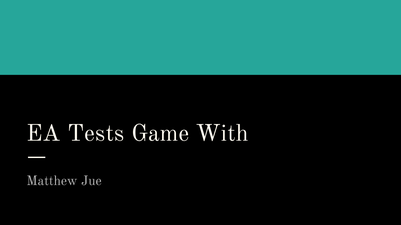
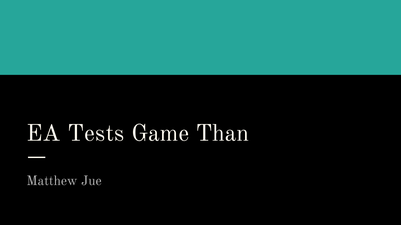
With: With -> Than (222, 133)
